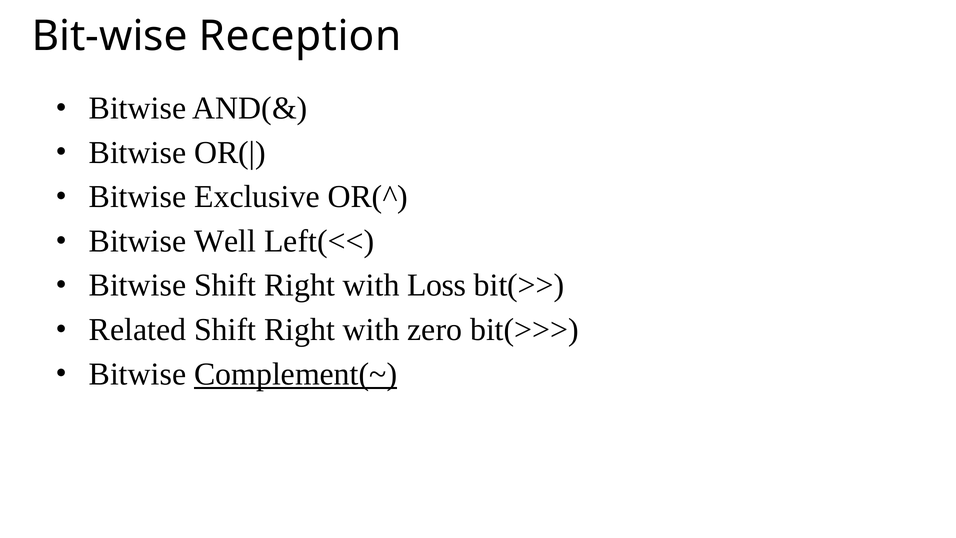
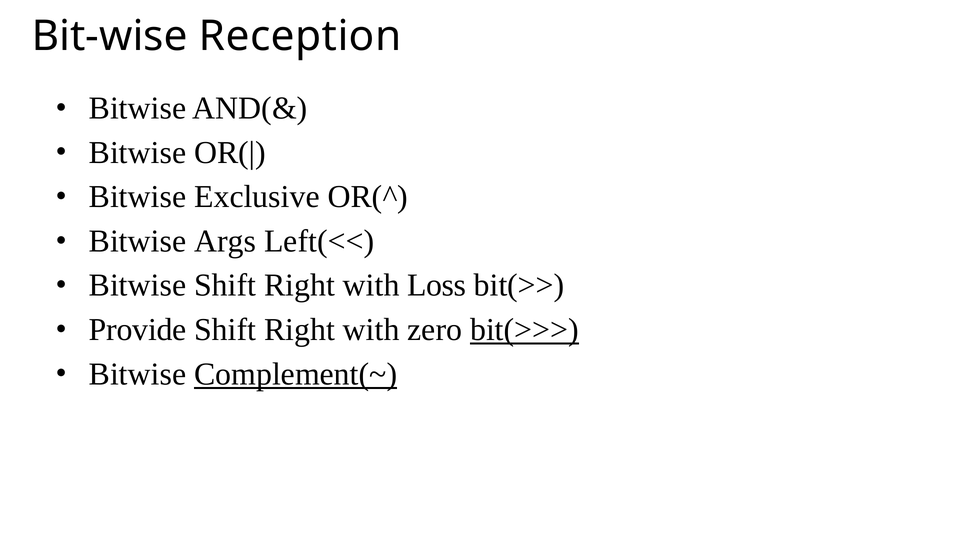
Well: Well -> Args (225, 241)
Related: Related -> Provide (138, 330)
bit(>>> underline: none -> present (524, 330)
